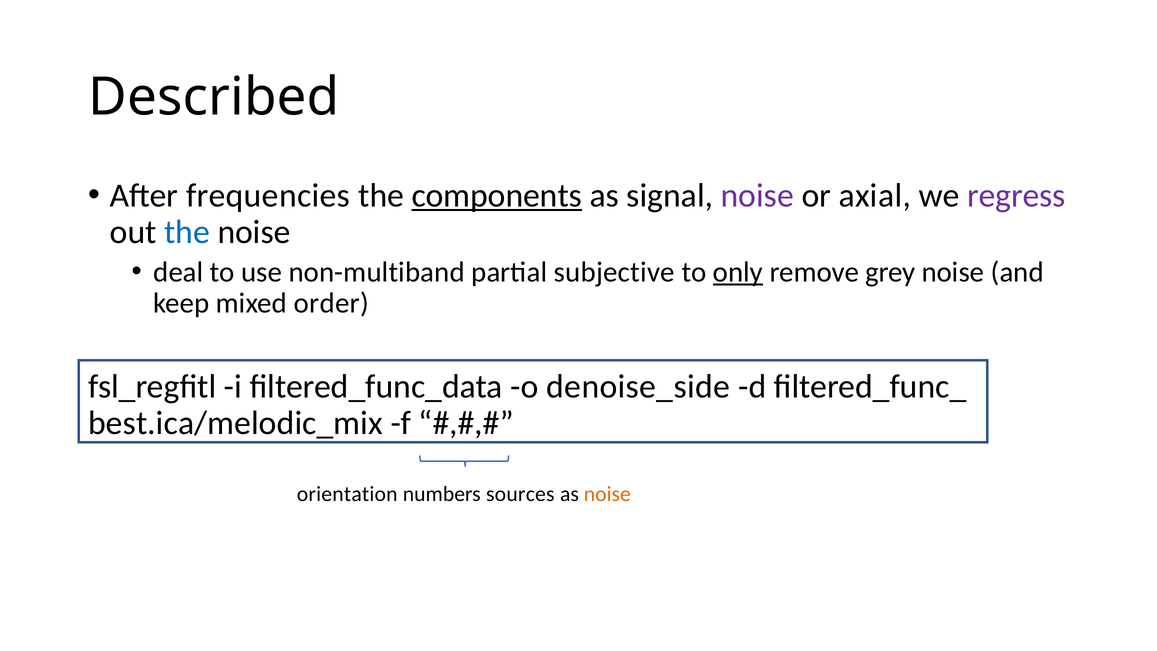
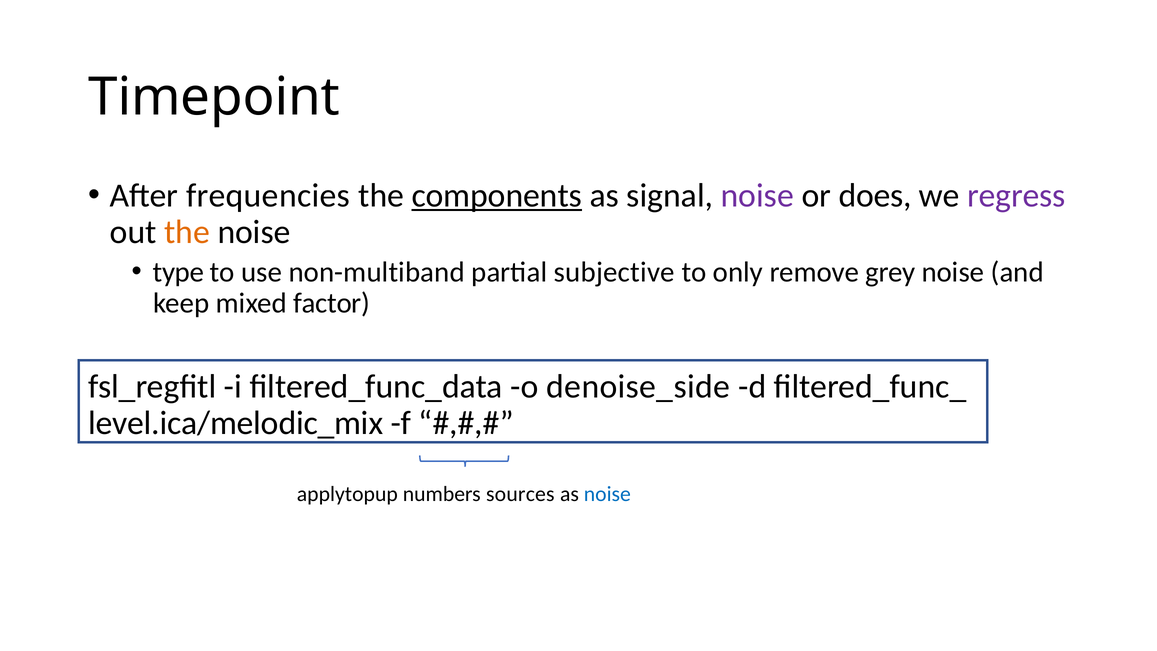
Described: Described -> Timepoint (214, 97)
axial: axial -> does (875, 196)
the colour: blue -> orange (187, 232)
deal: deal -> type (179, 272)
only underline: present -> none (738, 272)
order: order -> factor (332, 303)
best.ica/melodic_mix: best.ica/melodic_mix -> level.ica/melodic_mix (236, 423)
orientation: orientation -> applytopup (347, 494)
noise colour: orange -> blue (607, 494)
